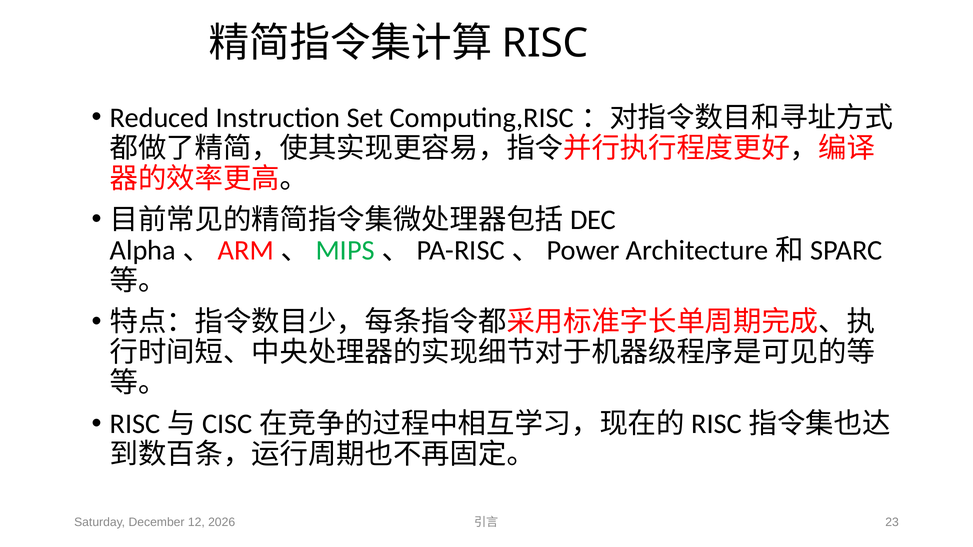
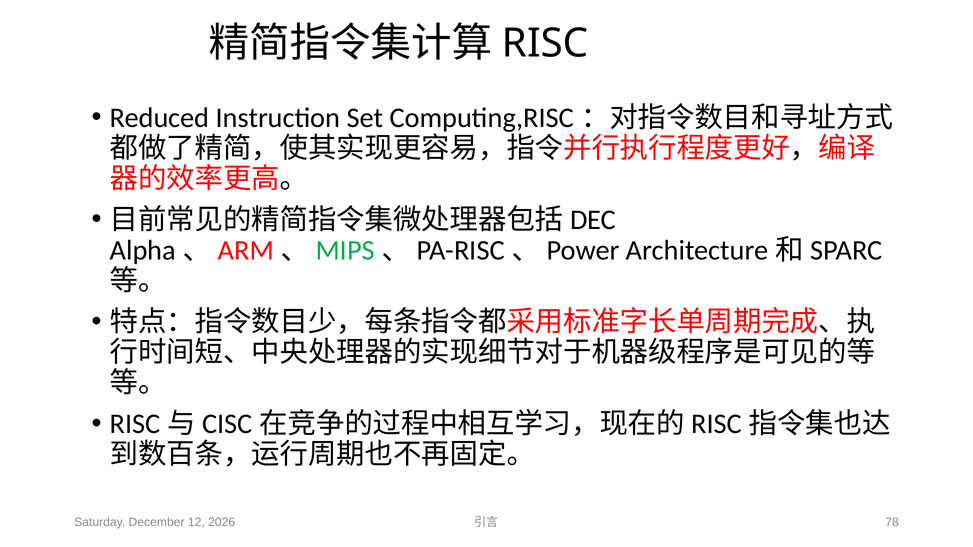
23: 23 -> 78 (892, 523)
